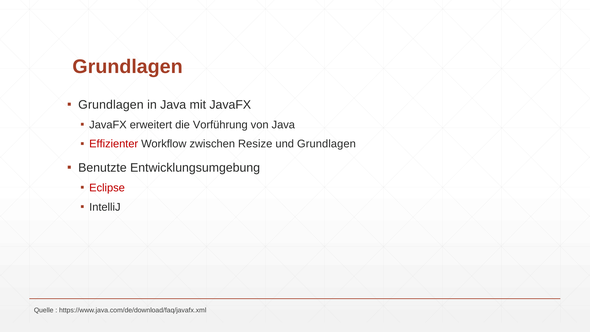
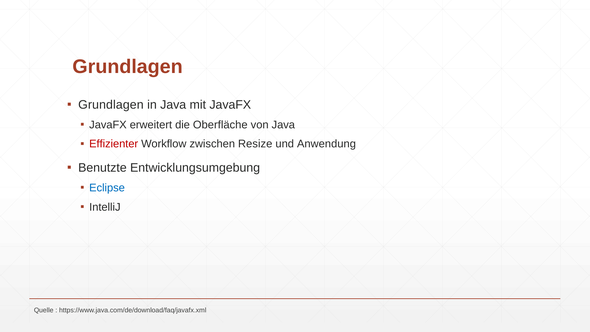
Vorführung: Vorführung -> Oberfläche (220, 125)
und Grundlagen: Grundlagen -> Anwendung (326, 144)
Eclipse colour: red -> blue (107, 188)
